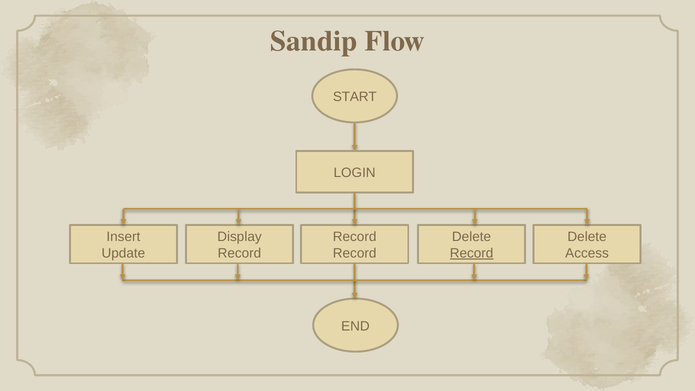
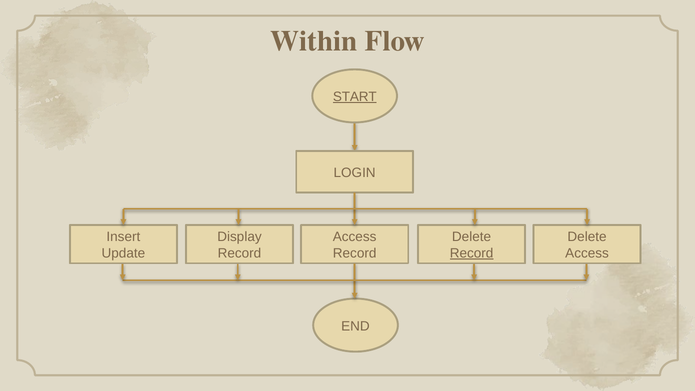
Sandip: Sandip -> Within (314, 41)
START underline: none -> present (355, 97)
Record: Record -> Access (355, 237)
